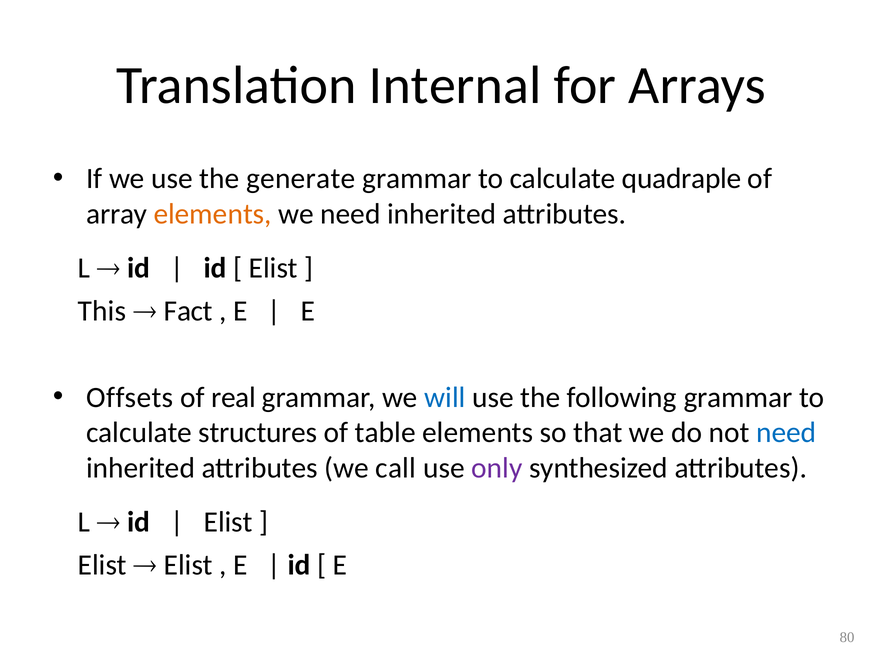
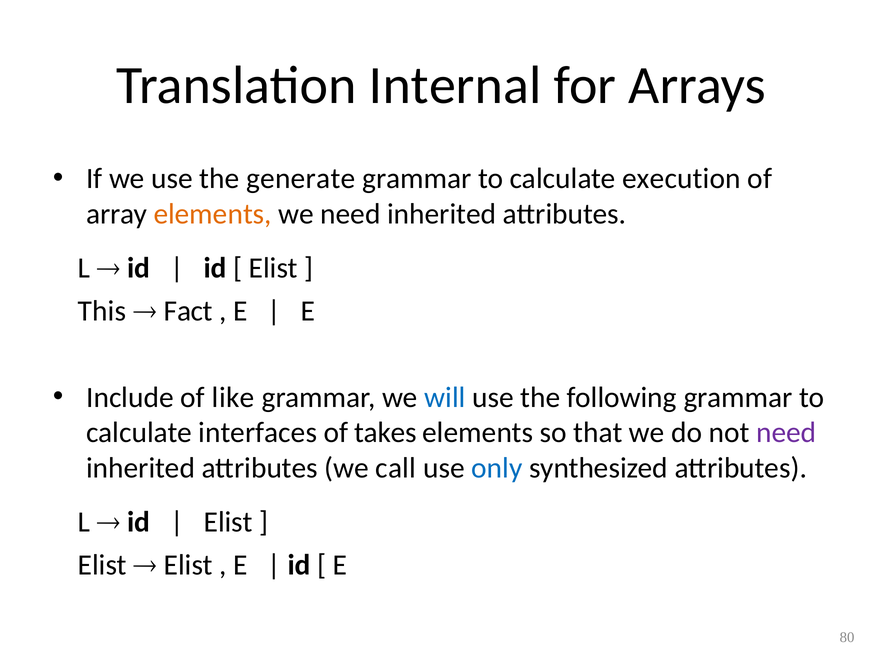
quadraple: quadraple -> execution (681, 179)
Offsets: Offsets -> Include (130, 397)
real: real -> like (233, 397)
structures: structures -> interfaces (258, 433)
table: table -> takes (385, 433)
need colour: blue -> purple (786, 433)
only colour: purple -> blue (497, 468)
